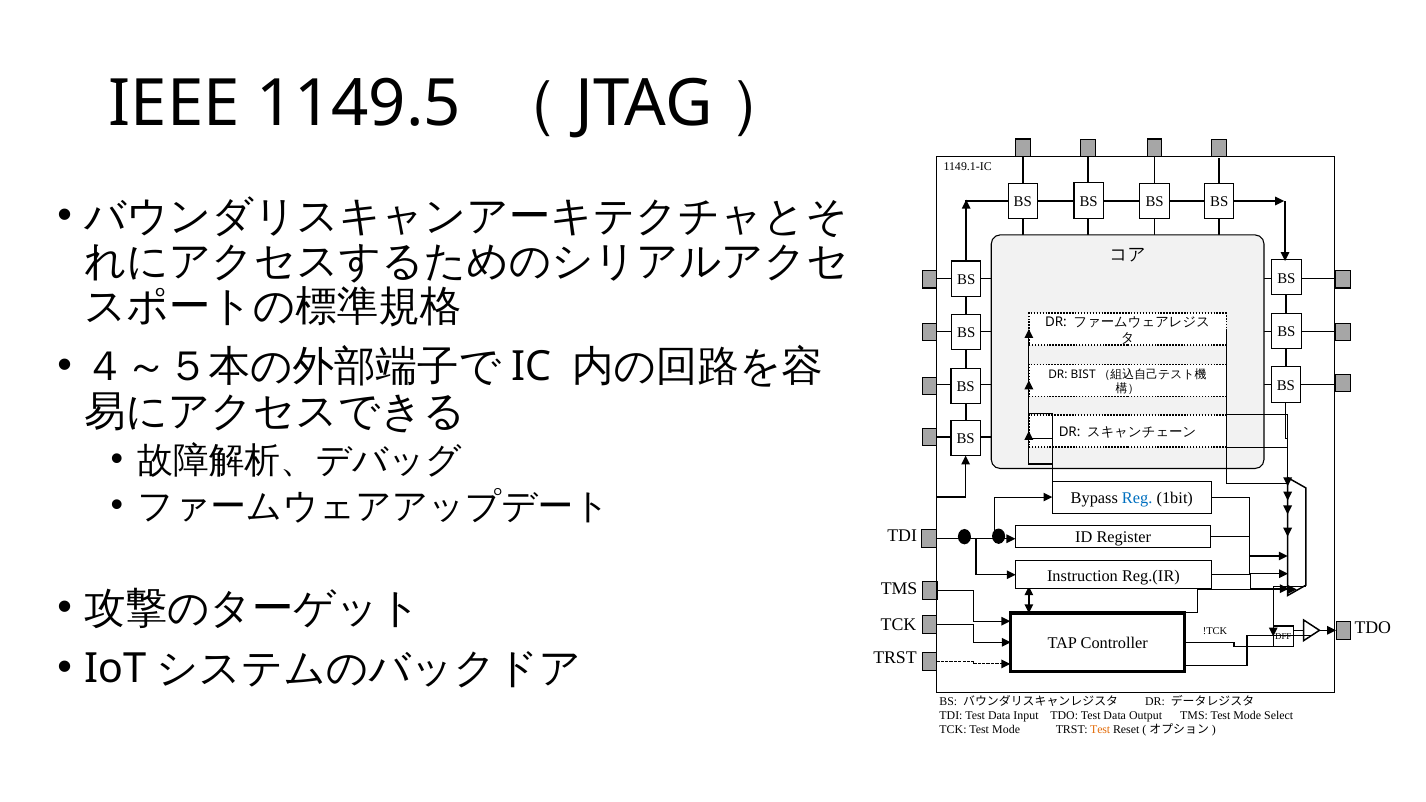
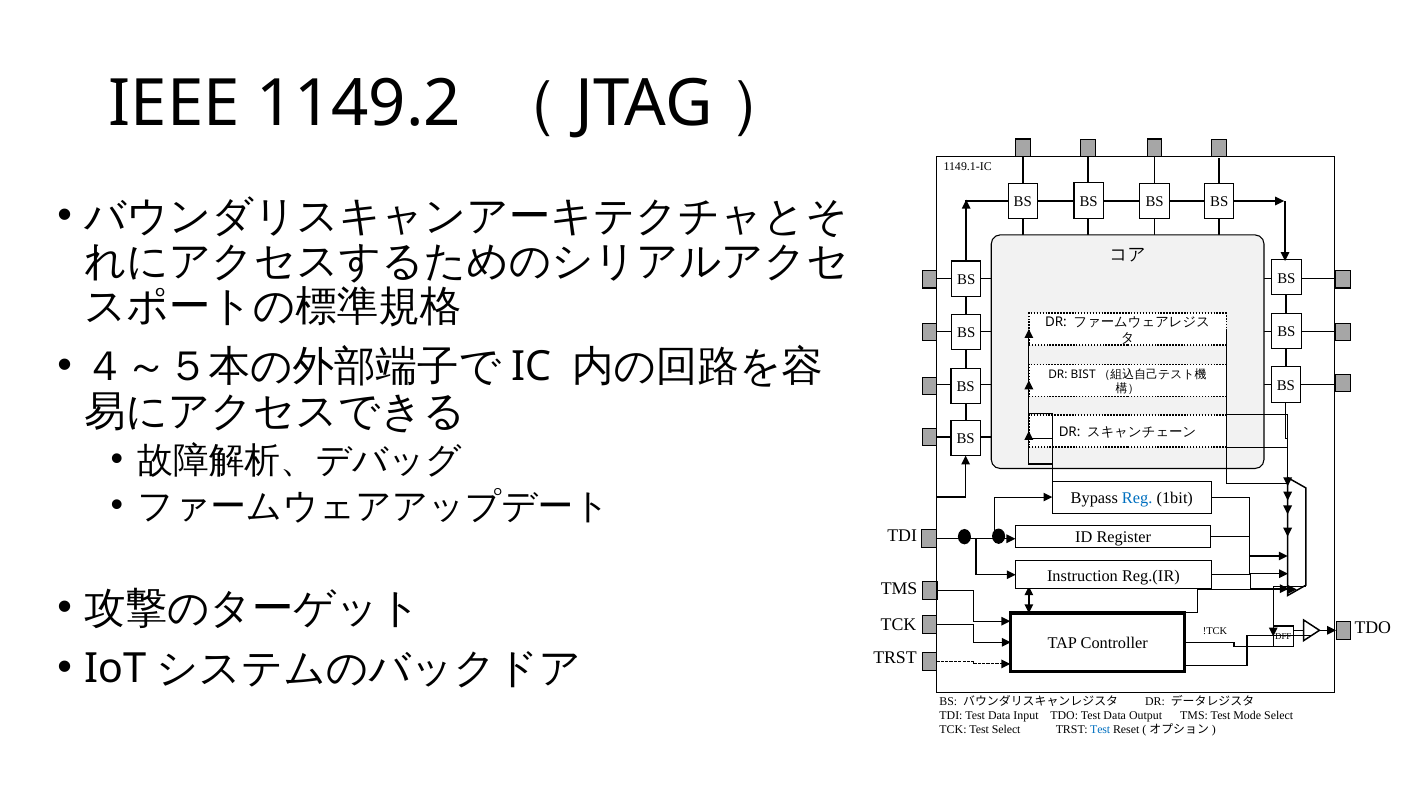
1149.5: 1149.5 -> 1149.2 (359, 104)
TCK Test Mode: Mode -> Select (1006, 730)
Test colour: orange -> blue (1100, 730)
